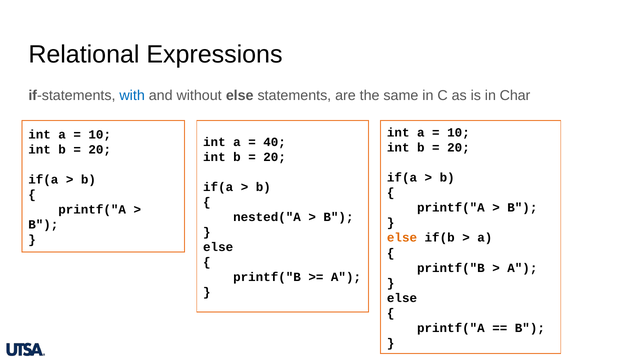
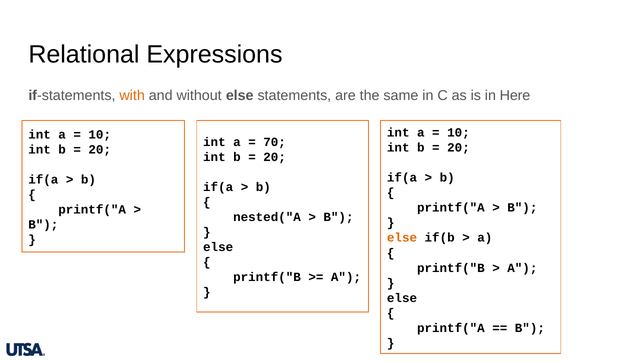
with colour: blue -> orange (132, 96)
Char: Char -> Here (515, 96)
40: 40 -> 70 (275, 142)
